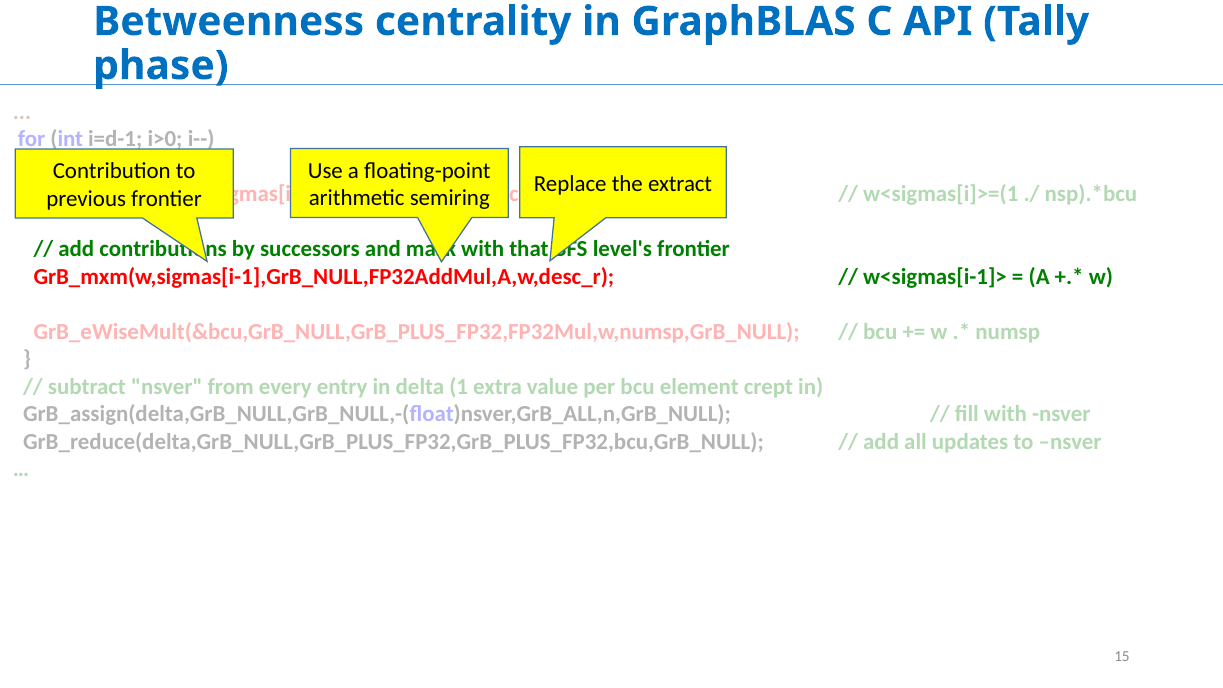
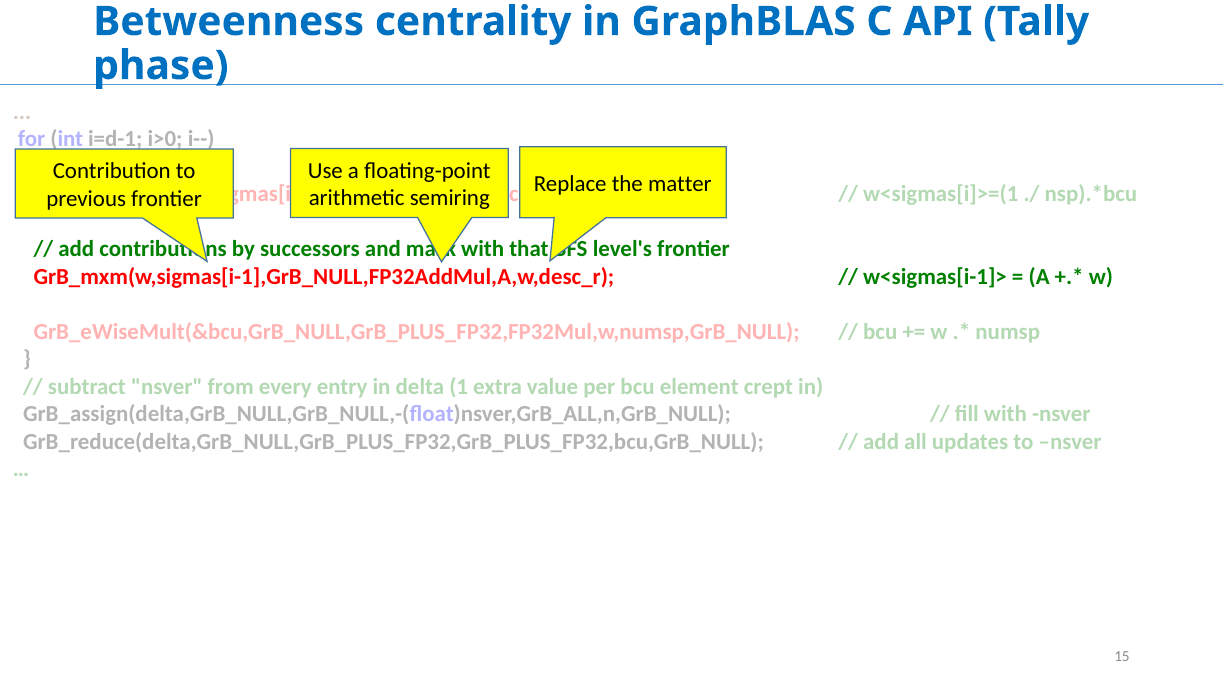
extract: extract -> matter (680, 184)
